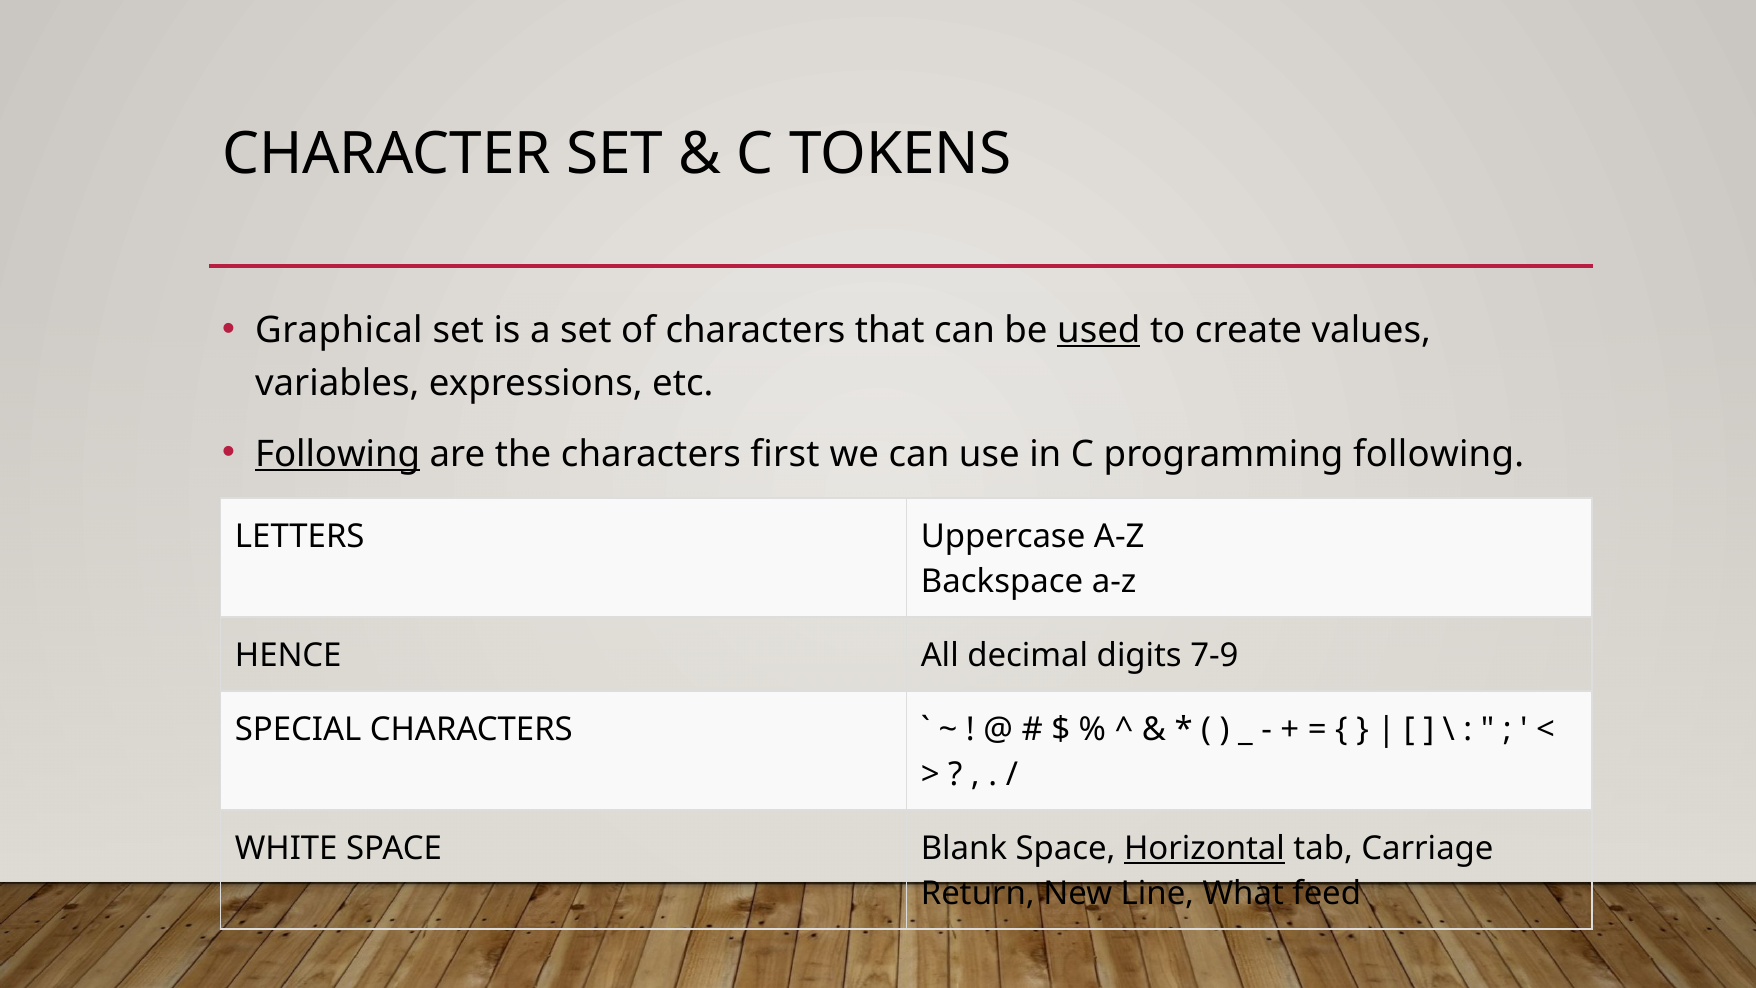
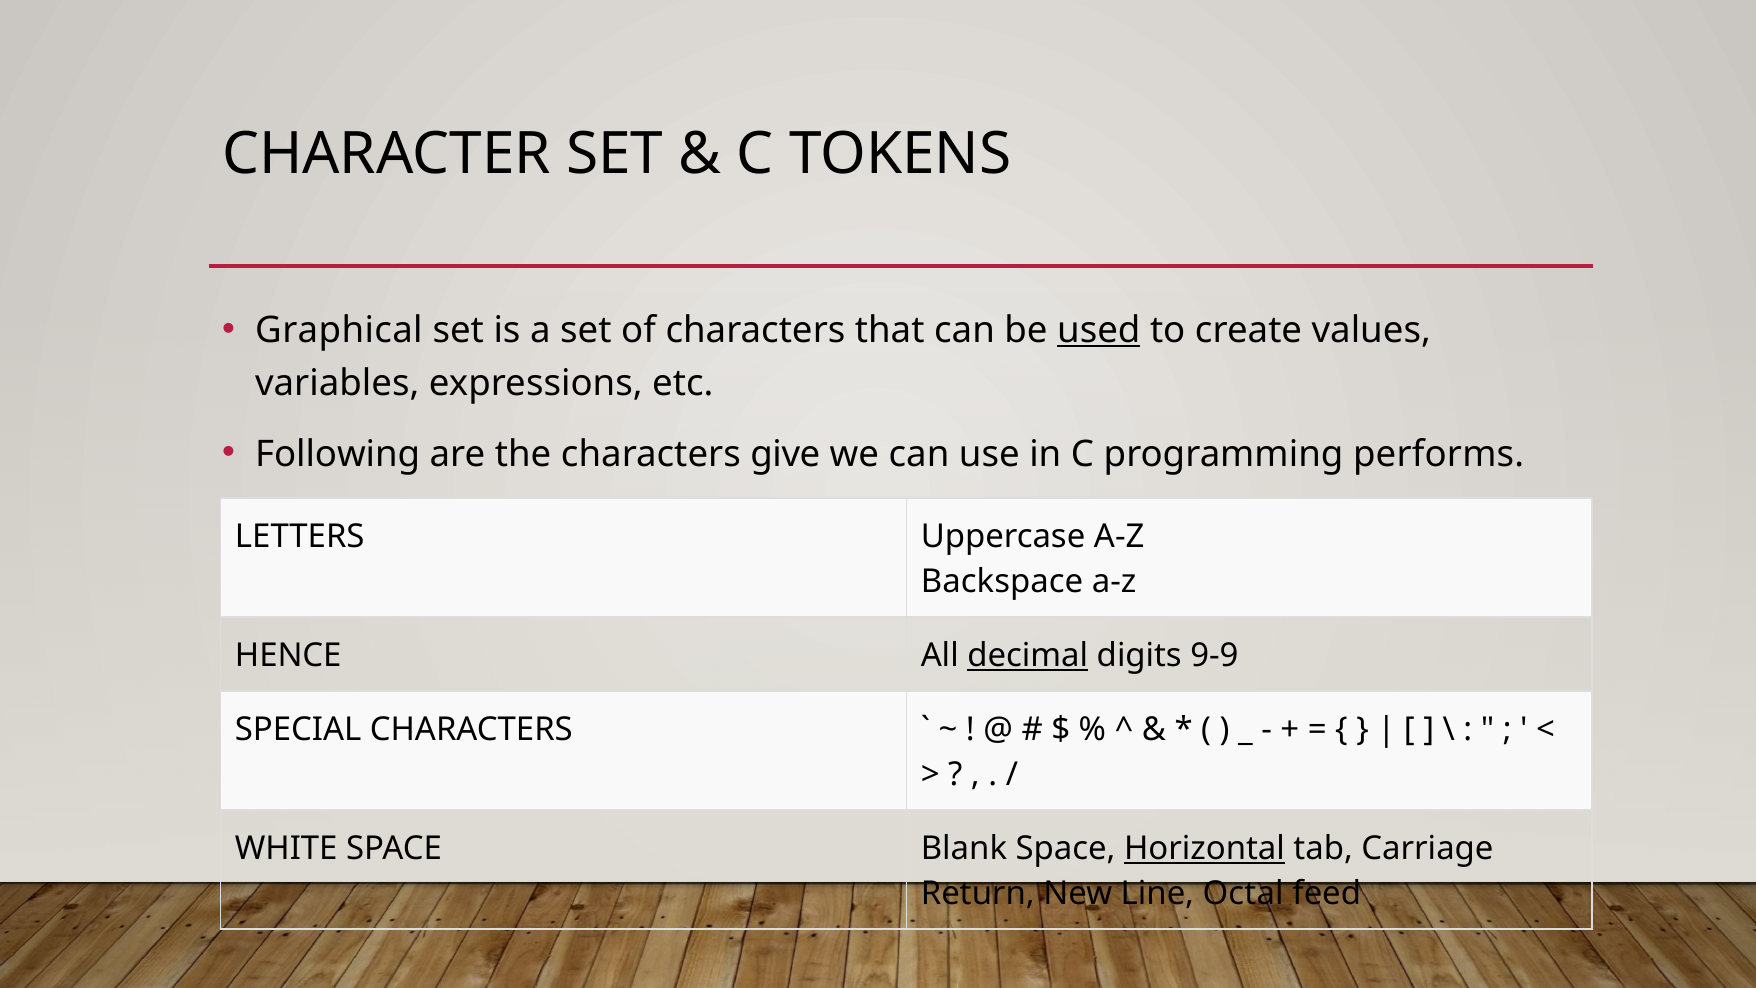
Following underline: present -> none (338, 454)
first: first -> give (785, 454)
programming following: following -> performs (1439, 454)
decimal underline: none -> present (1028, 656)
7-9: 7-9 -> 9-9 (1214, 656)
What: What -> Octal (1243, 894)
